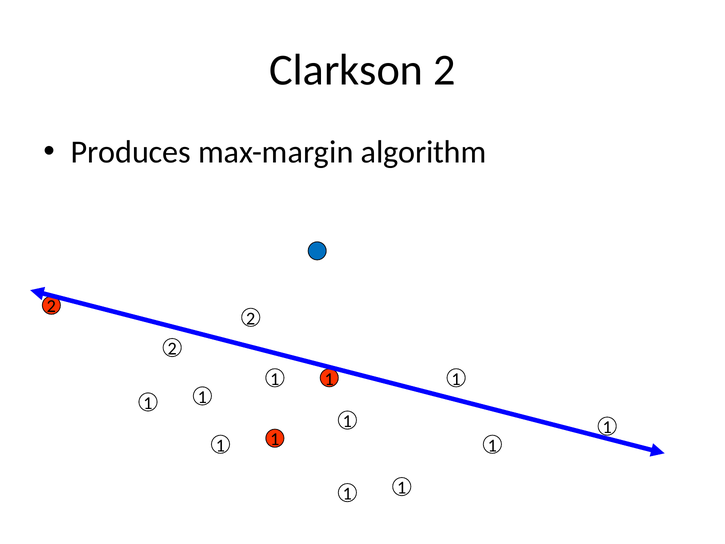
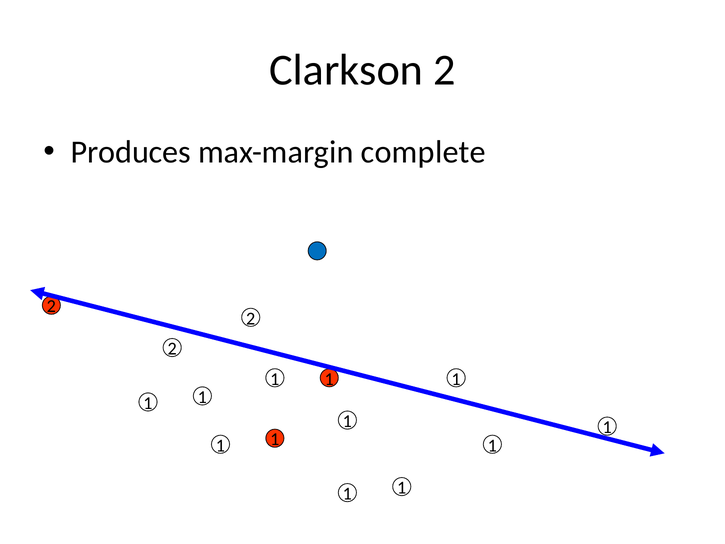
algorithm: algorithm -> complete (423, 152)
